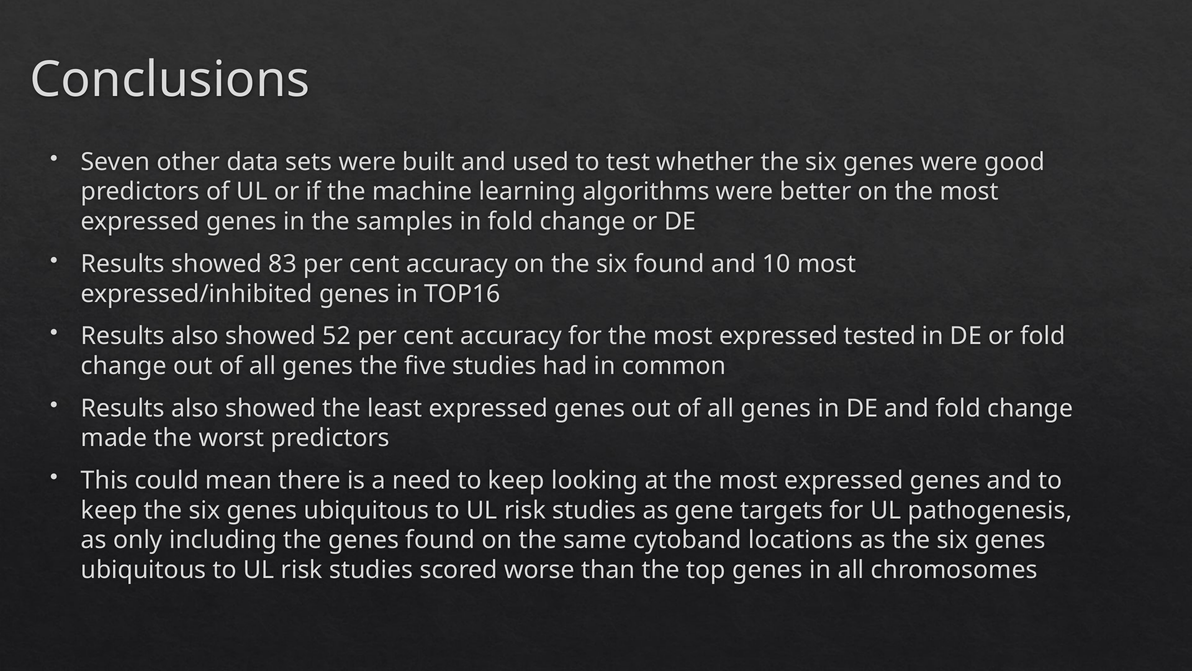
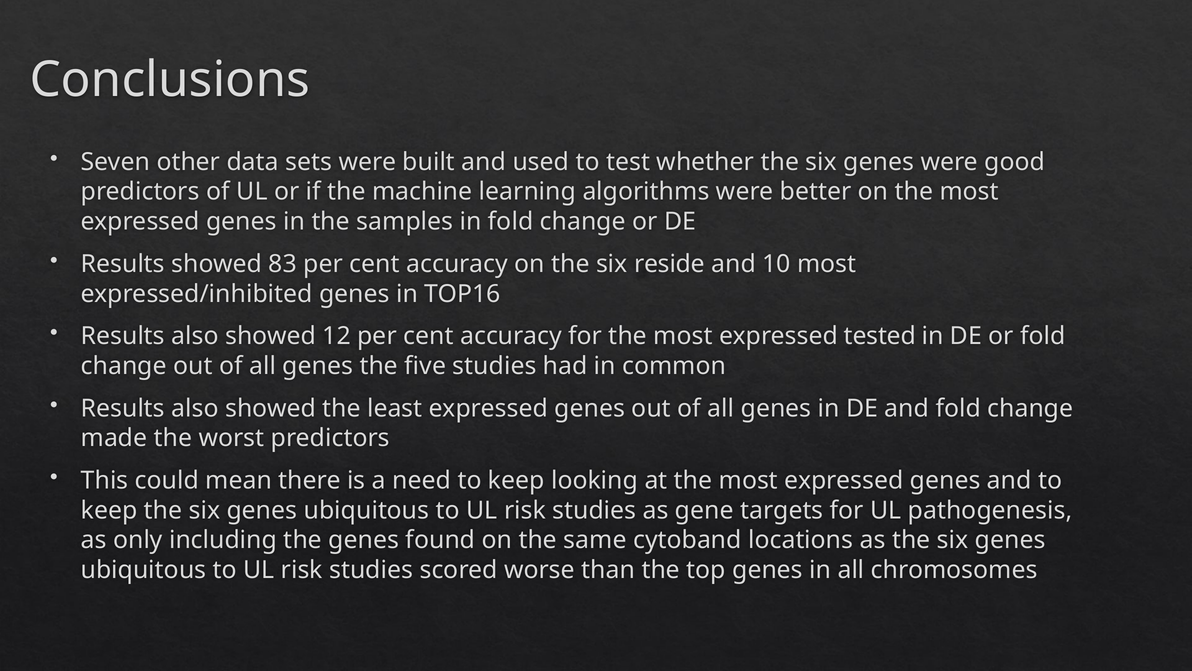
six found: found -> reside (669, 264)
52: 52 -> 12 (337, 336)
